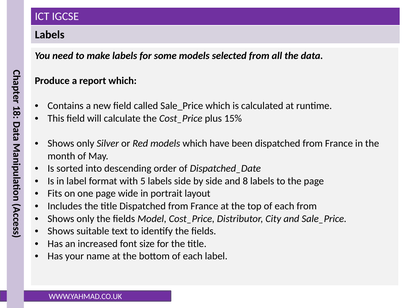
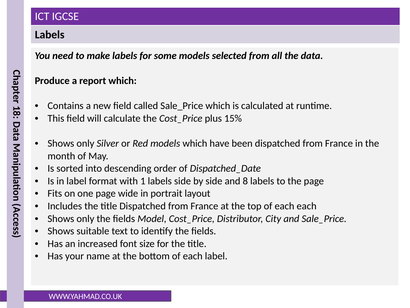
with 5: 5 -> 1 (143, 181)
each from: from -> each (307, 206)
